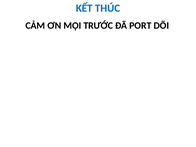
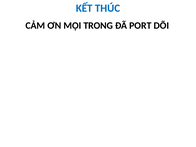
TRƯỚC: TRƯỚC -> TRONG (98, 25)
